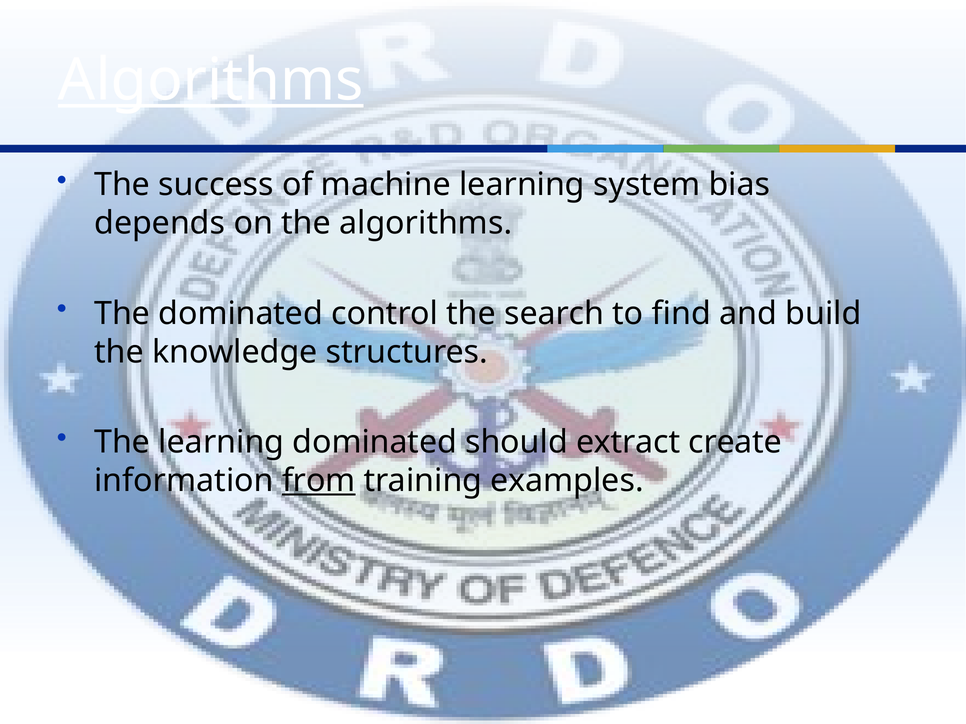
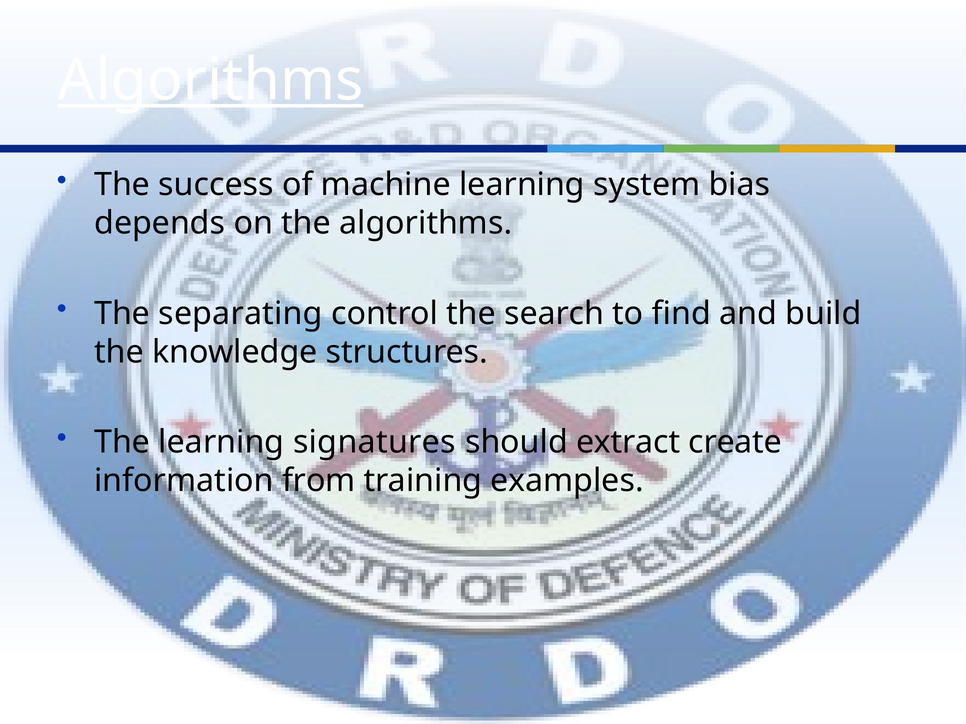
The dominated: dominated -> separating (241, 314)
learning dominated: dominated -> signatures (374, 442)
from underline: present -> none (319, 481)
